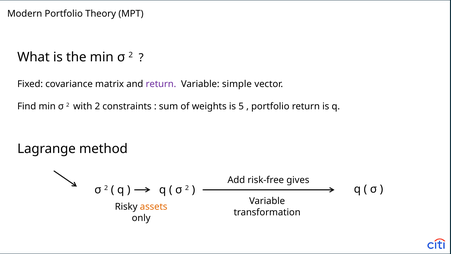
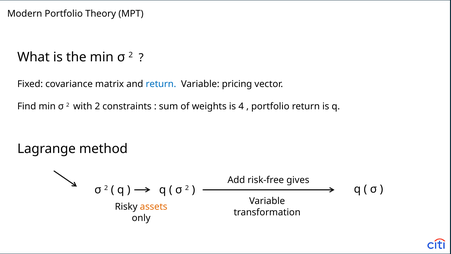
return colour: purple -> blue (161, 84)
simple: simple -> pricing (237, 84)
5: 5 -> 4 (241, 106)
